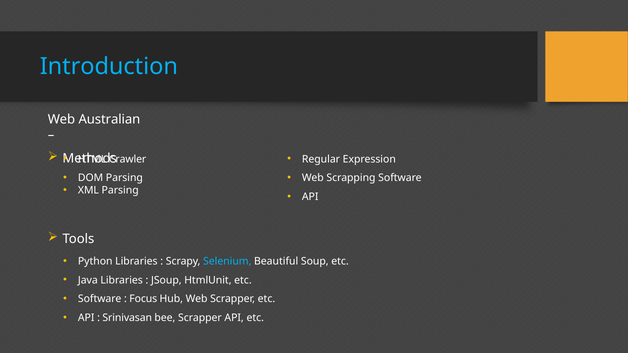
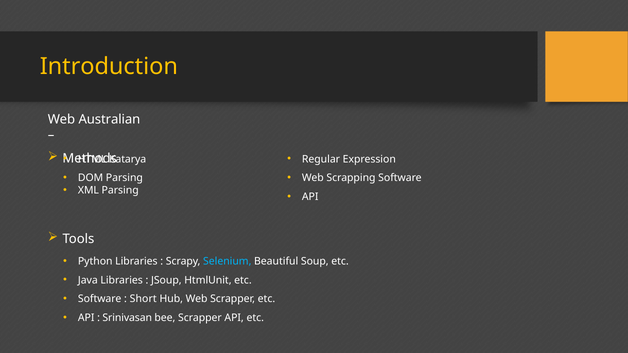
Introduction colour: light blue -> yellow (109, 66)
Crawler: Crawler -> Katarya (128, 159)
Focus: Focus -> Short (143, 299)
